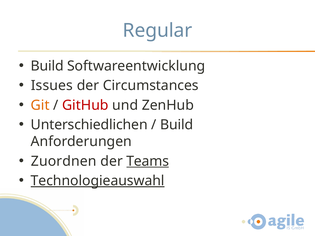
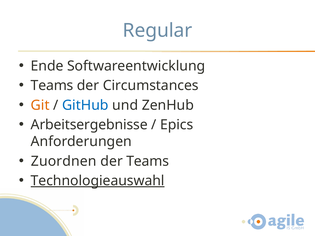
Build: Build -> Ende (47, 66)
Issues: Issues -> Teams (52, 86)
GitHub colour: red -> blue (85, 105)
Unterschiedlichen: Unterschiedlichen -> Arbeitsergebnisse (89, 125)
Build: Build -> Epics (177, 125)
Teams underline: present -> none (148, 161)
